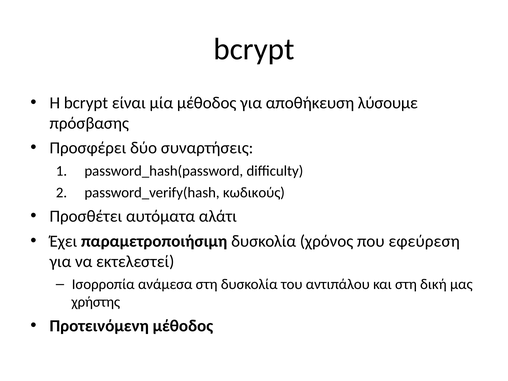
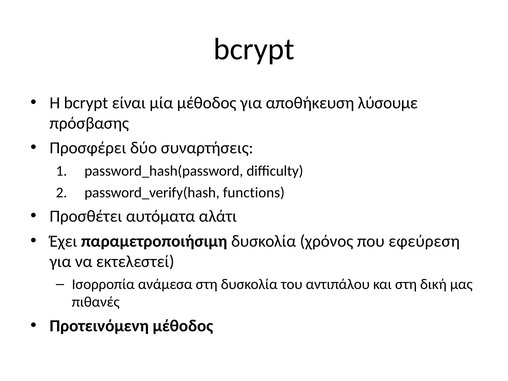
κωδικούς: κωδικούς -> functions (254, 193)
χρήστης: χρήστης -> πιθανές (96, 302)
